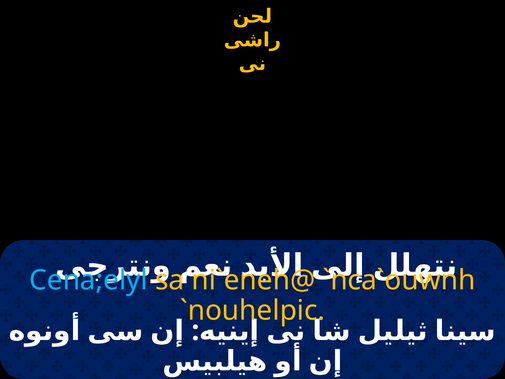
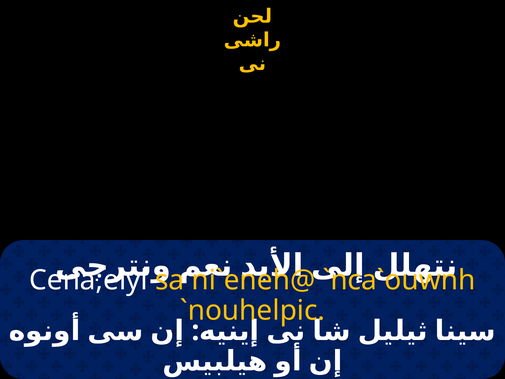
Cena;elyl colour: light blue -> white (88, 280)
